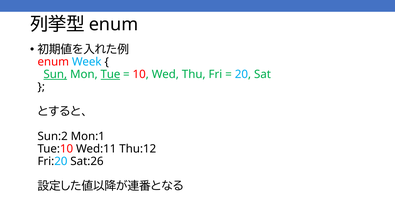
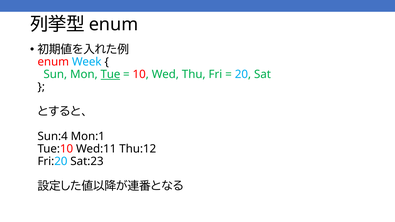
Sun underline: present -> none (55, 74)
Sun:2: Sun:2 -> Sun:4 (53, 137)
Sat:26: Sat:26 -> Sat:23 (87, 161)
